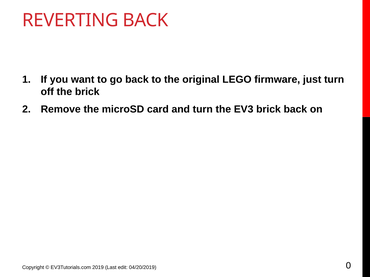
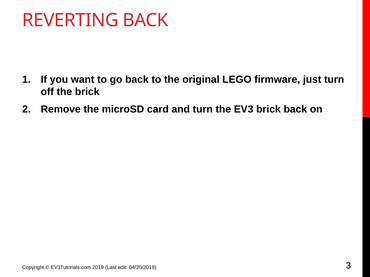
0: 0 -> 3 (348, 266)
